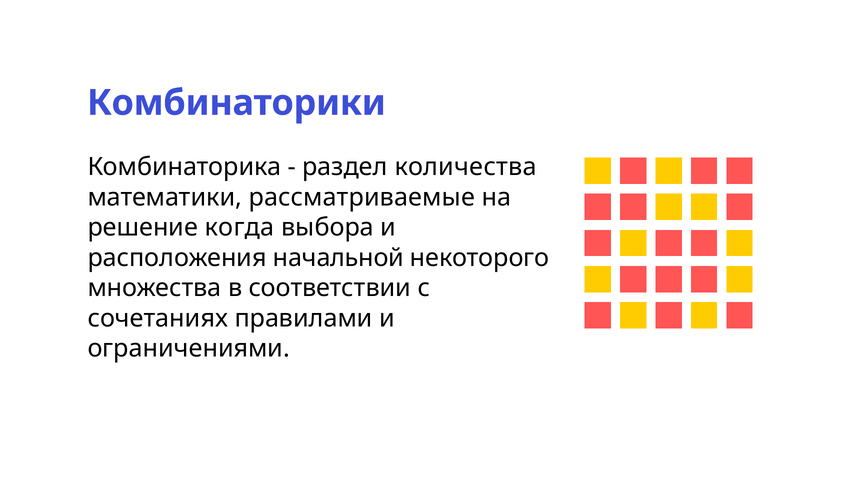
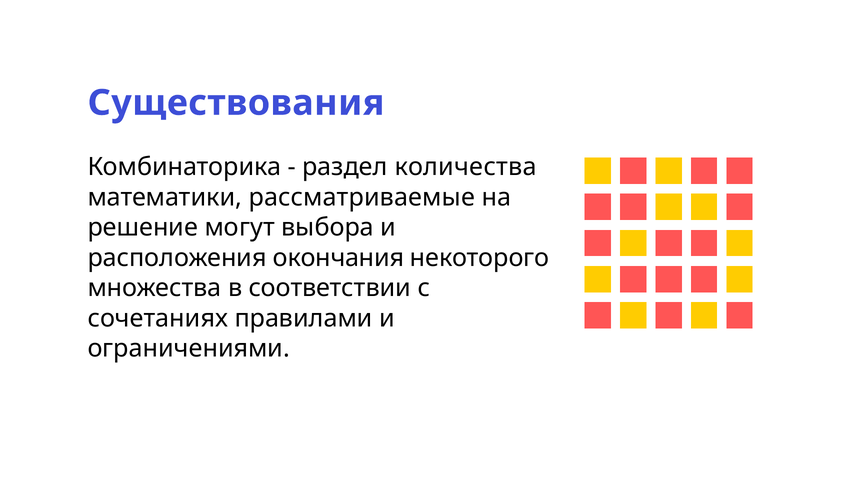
Комбинаторики: Комбинаторики -> Существования (236, 103)
когда: когда -> могут (240, 228)
начальной: начальной -> окончания (338, 258)
